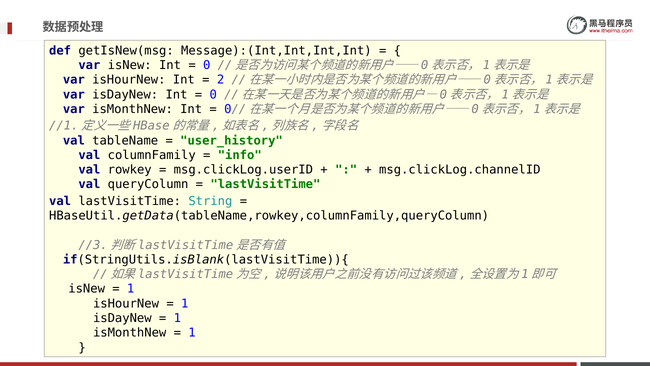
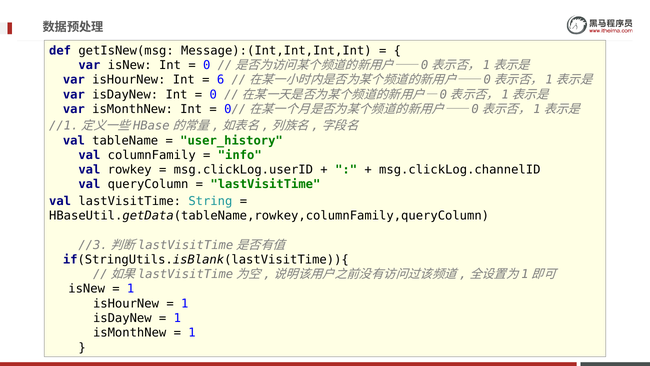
2: 2 -> 6 (221, 80)
